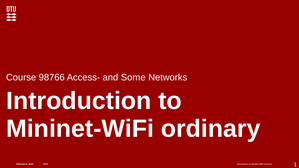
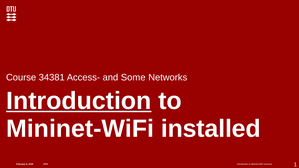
98766: 98766 -> 34381 (52, 78)
Introduction underline: none -> present (79, 101)
ordinary: ordinary -> installed (211, 129)
